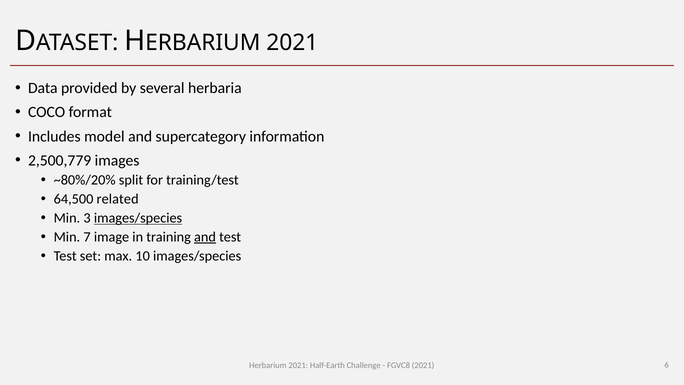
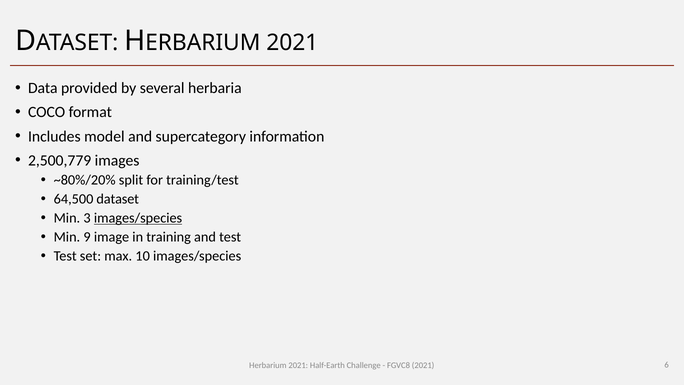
related: related -> dataset (118, 199)
7: 7 -> 9 (87, 237)
and underline: present -> none (205, 237)
